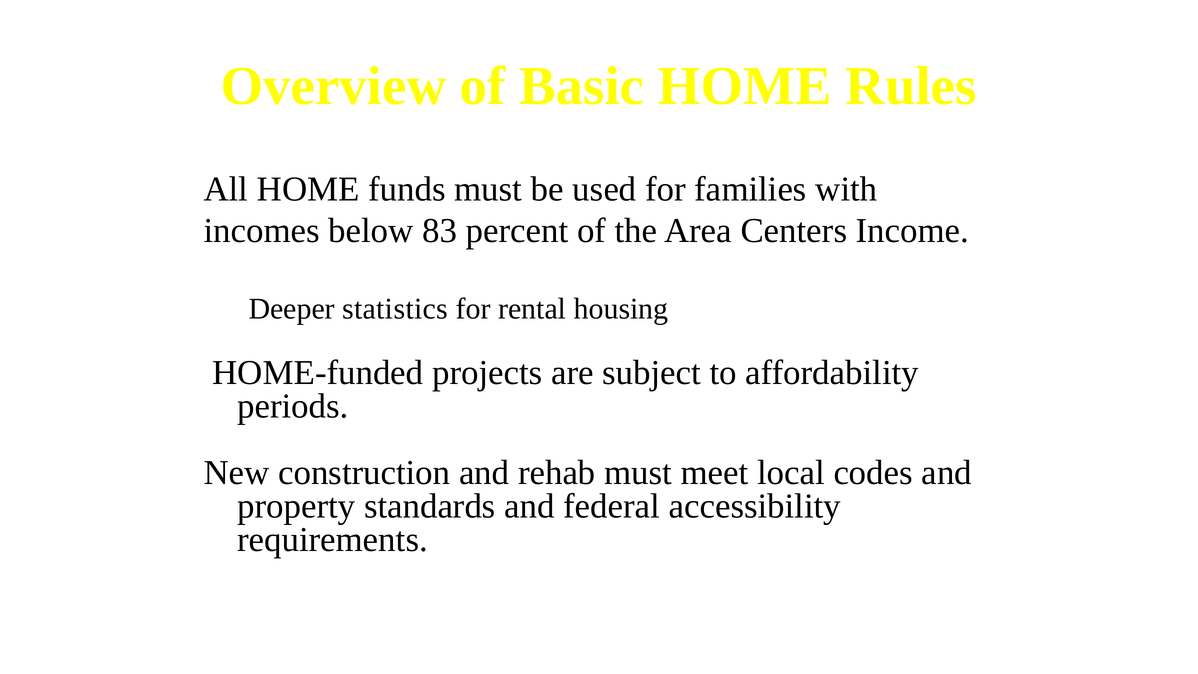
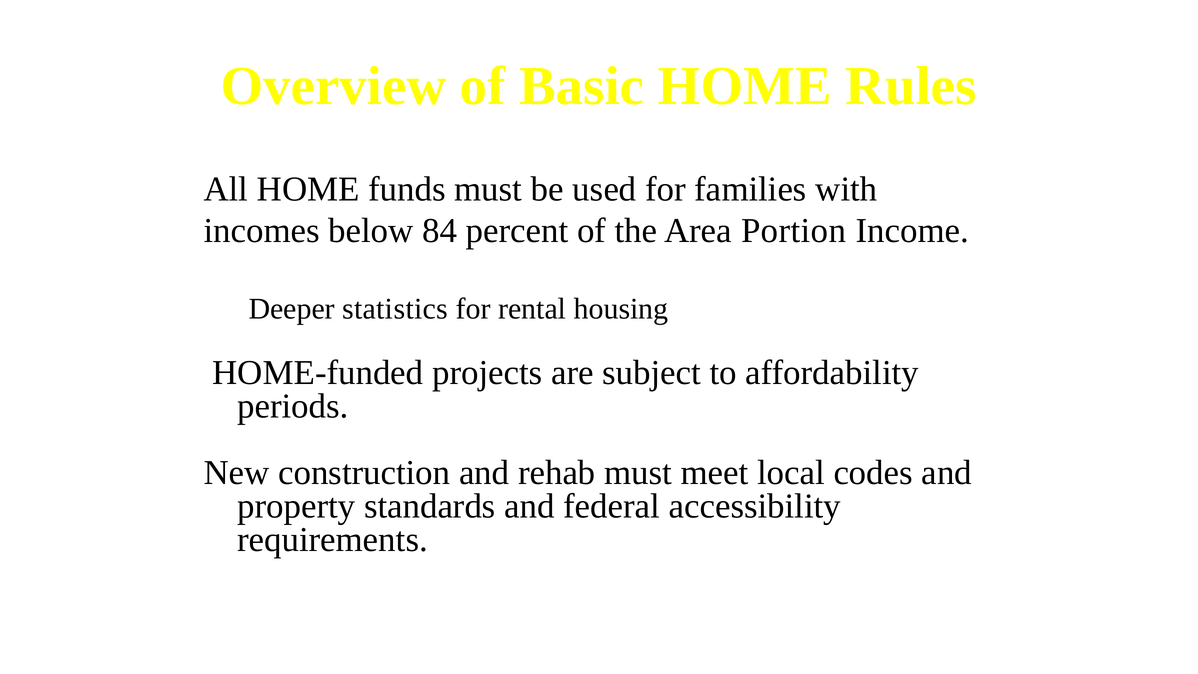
83: 83 -> 84 (440, 231)
Centers: Centers -> Portion (794, 231)
